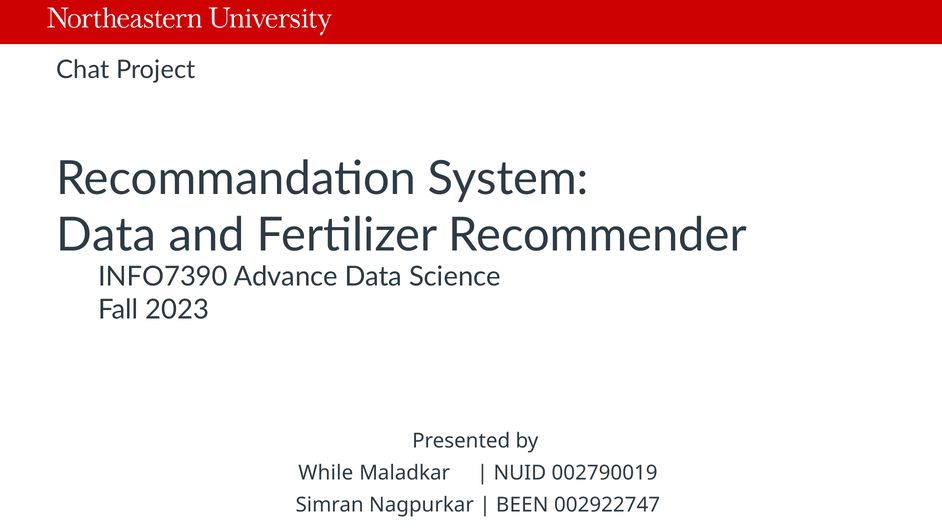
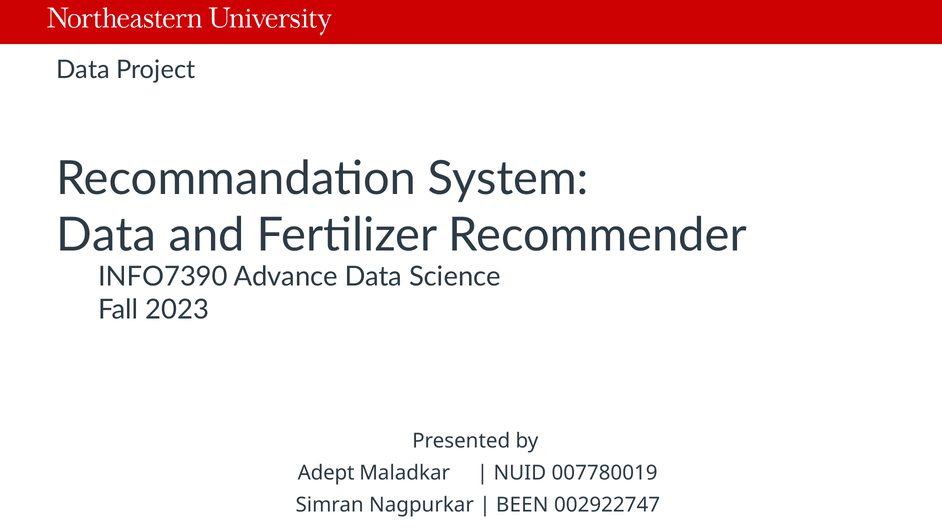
Chat: Chat -> Data (83, 70)
While: While -> Adept (326, 473)
002790019: 002790019 -> 007780019 (605, 473)
